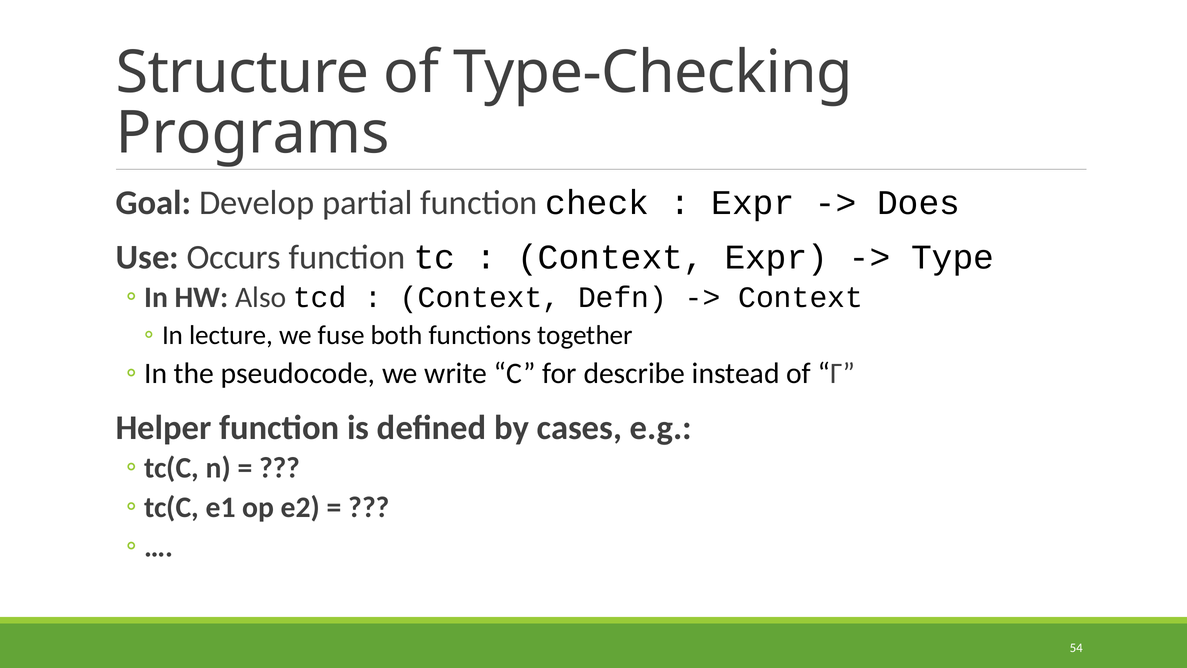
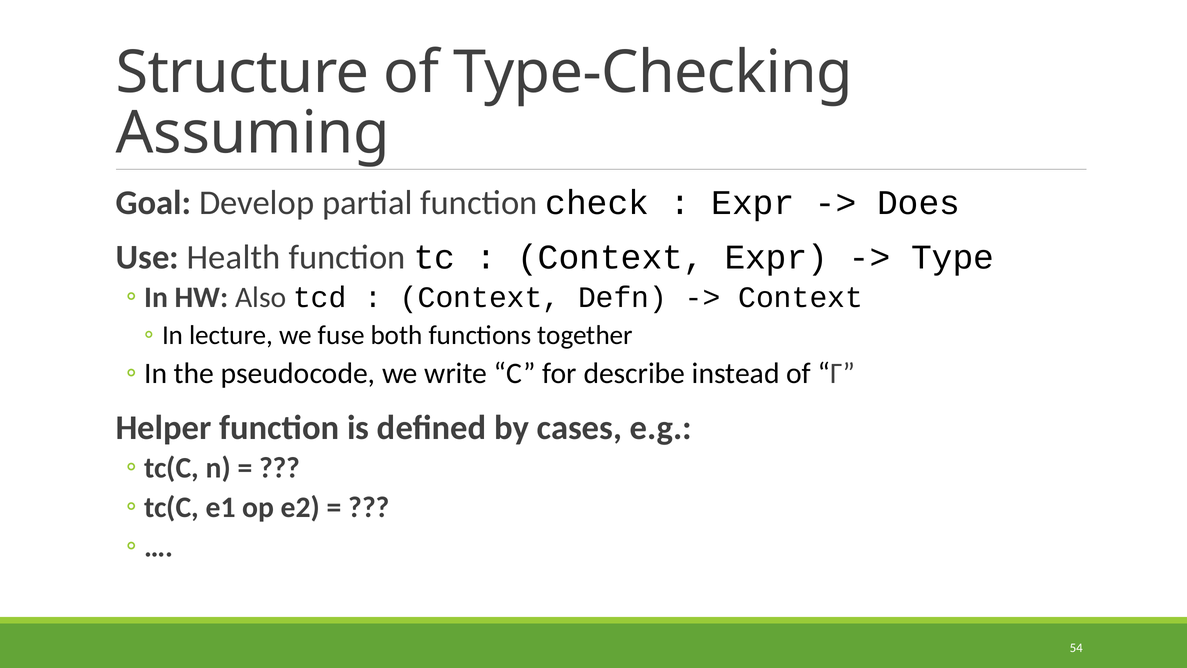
Programs: Programs -> Assuming (253, 133)
Occurs: Occurs -> Health (234, 257)
